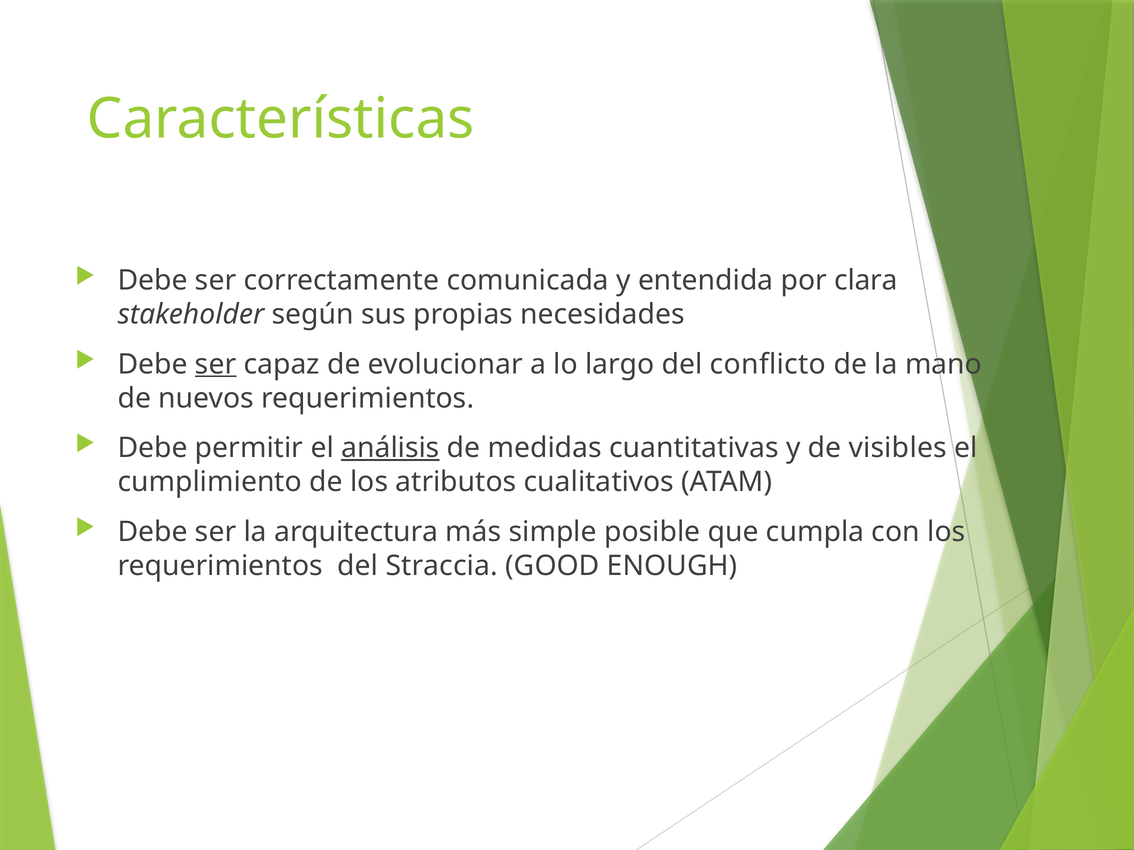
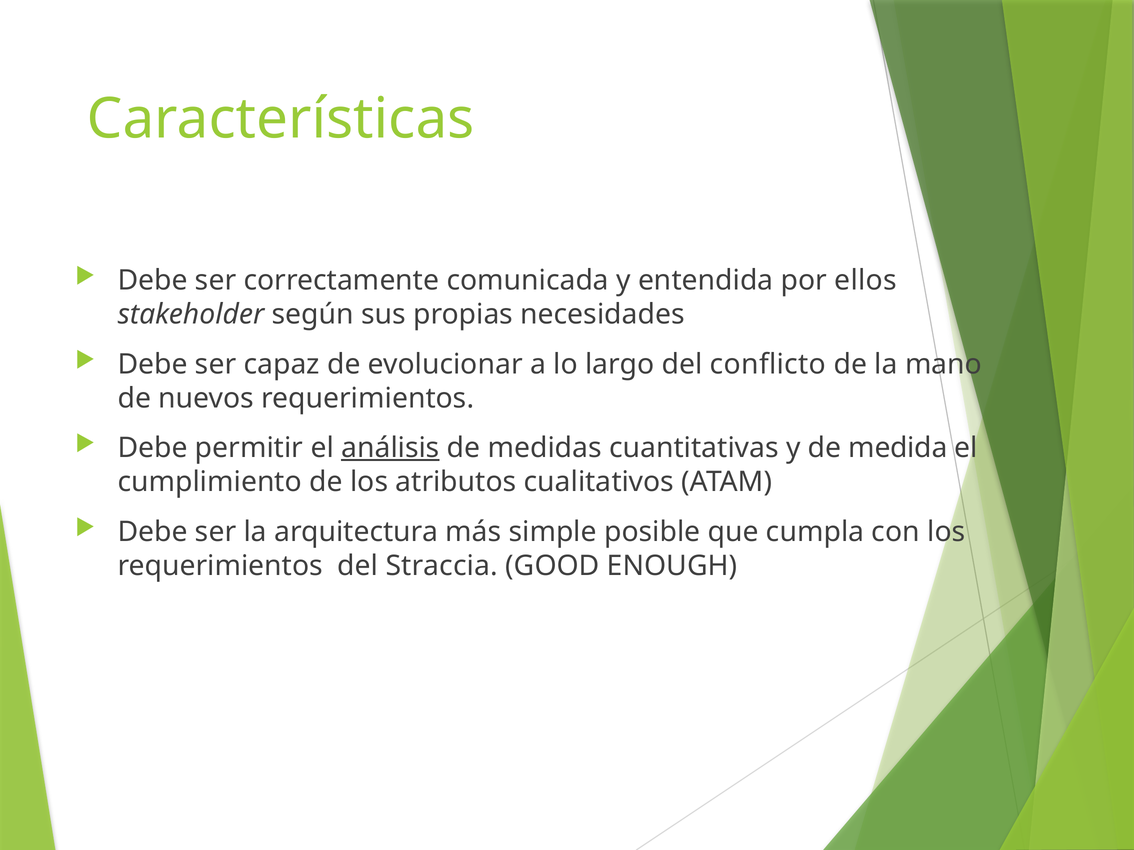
clara: clara -> ellos (866, 281)
ser underline: present -> none (216, 364)
visibles: visibles -> medida (898, 448)
